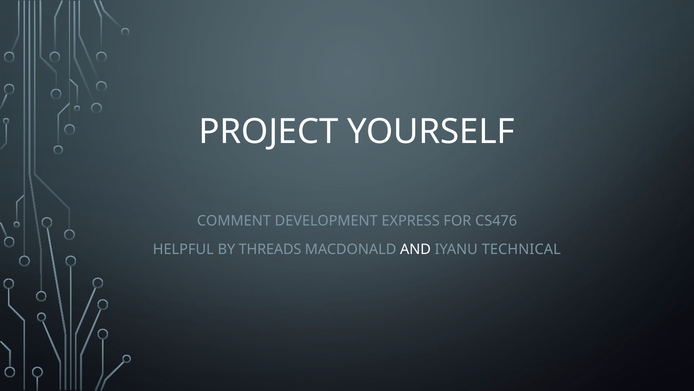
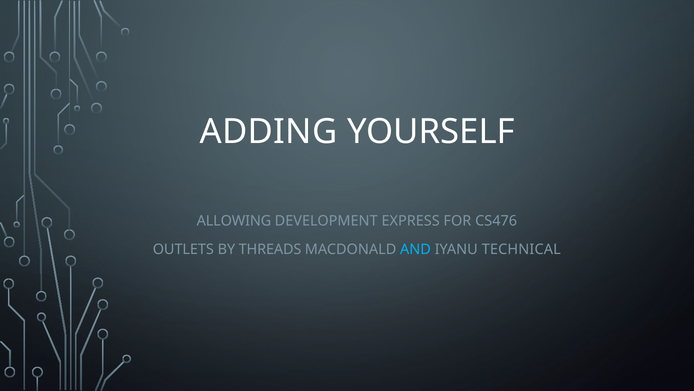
PROJECT: PROJECT -> ADDING (268, 132)
COMMENT: COMMENT -> ALLOWING (234, 221)
HELPFUL: HELPFUL -> OUTLETS (183, 249)
AND colour: white -> light blue (416, 249)
